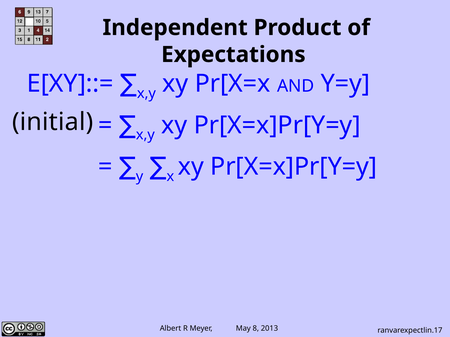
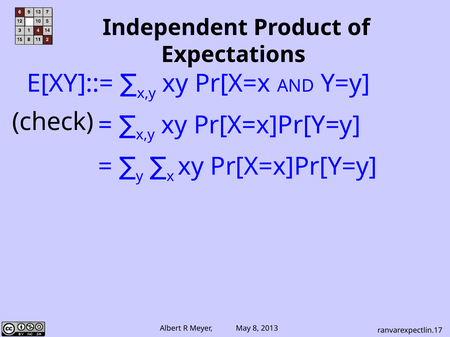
initial: initial -> check (53, 122)
